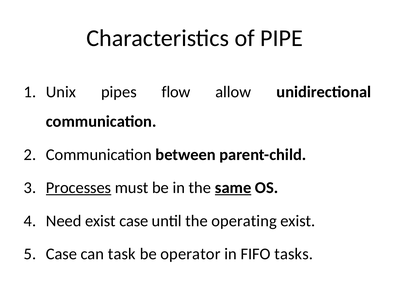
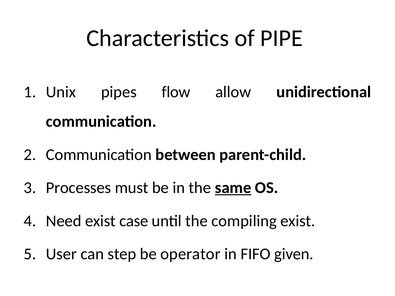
Processes underline: present -> none (79, 188)
operating: operating -> compiling (244, 221)
Case: Case -> User (61, 254)
task: task -> step (122, 254)
tasks: tasks -> given (294, 254)
